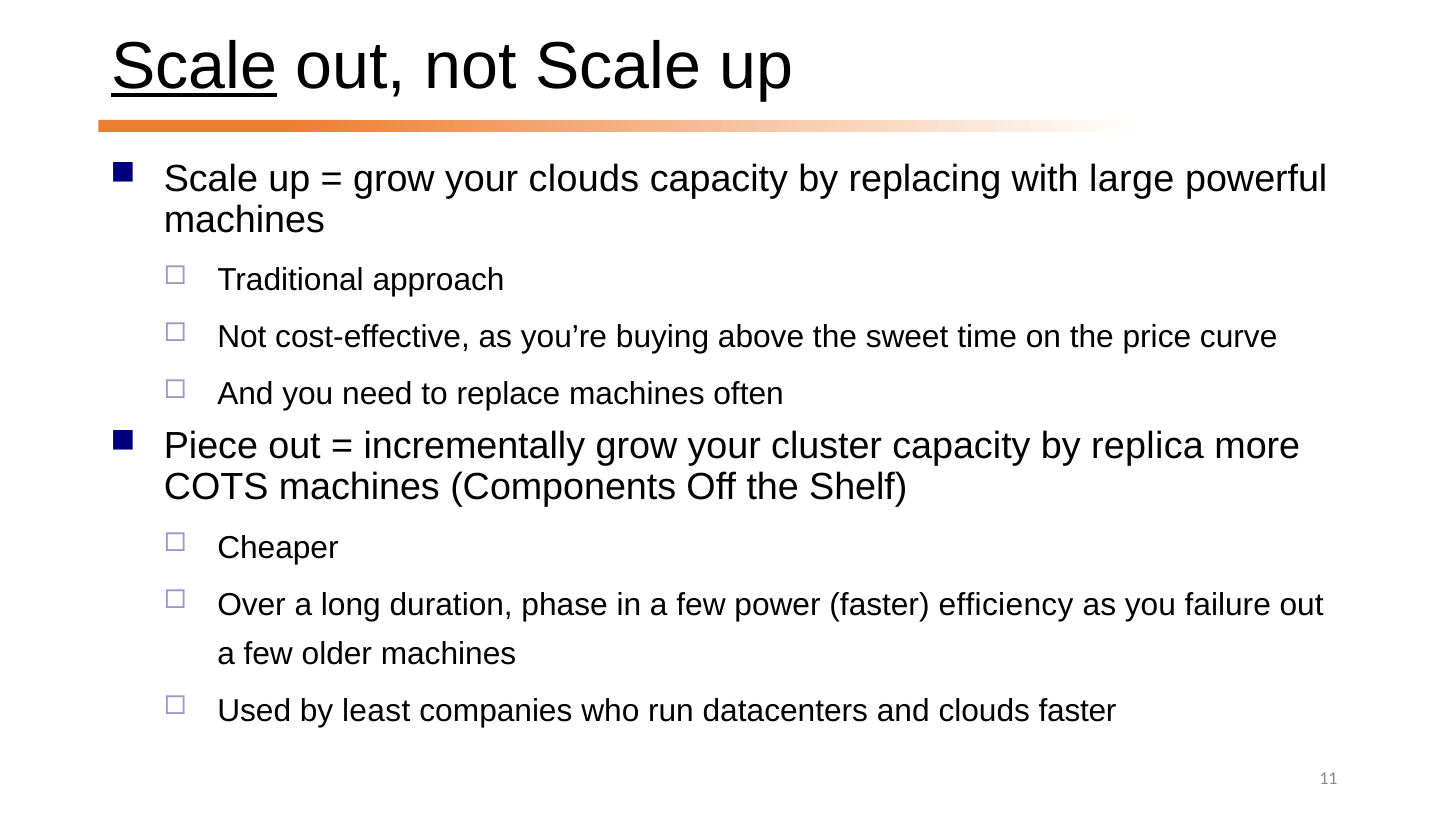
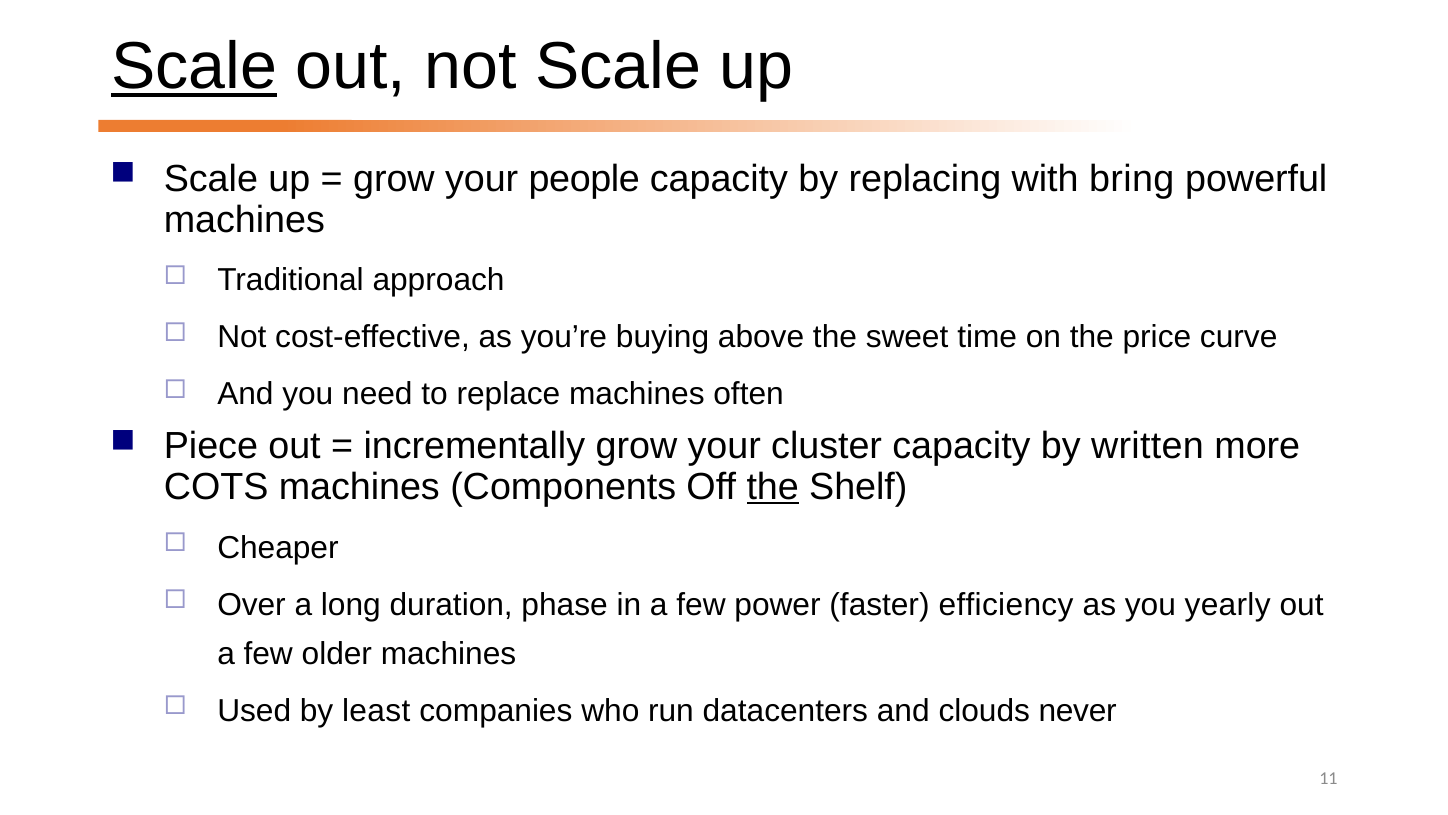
your clouds: clouds -> people (584, 179)
large: large -> bring (1132, 179)
replica: replica -> written (1147, 446)
the underline: none -> present (773, 487)
failure: failure -> yearly (1228, 604)
clouds faster: faster -> never (1078, 711)
